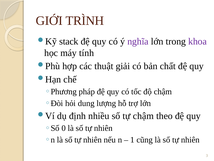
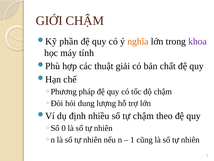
GIỚI TRÌNH: TRÌNH -> CHẬM (85, 21)
stack: stack -> phần (69, 41)
nghĩa colour: purple -> orange (138, 41)
